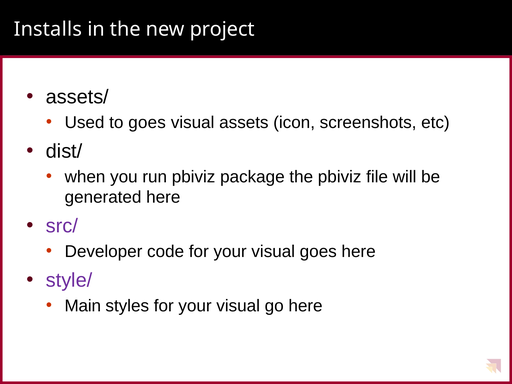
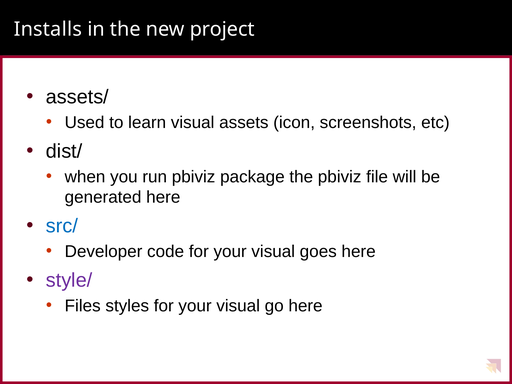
to goes: goes -> learn (147, 122)
src/ colour: purple -> blue (62, 226)
Main: Main -> Files (83, 306)
